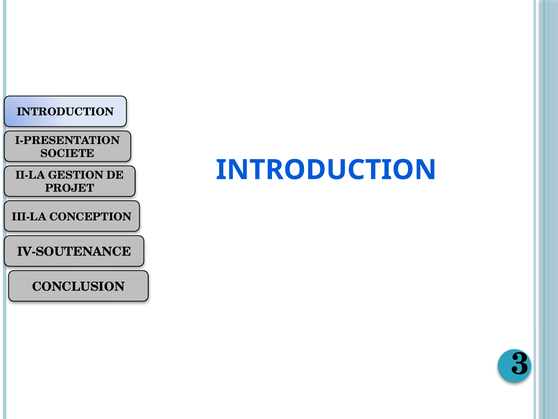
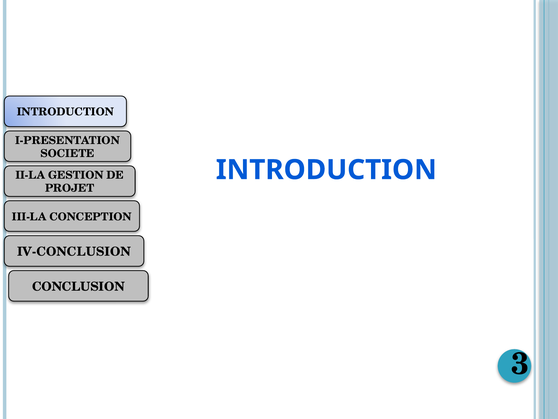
IV-SOUTENANCE: IV-SOUTENANCE -> IV-CONCLUSION (74, 252)
